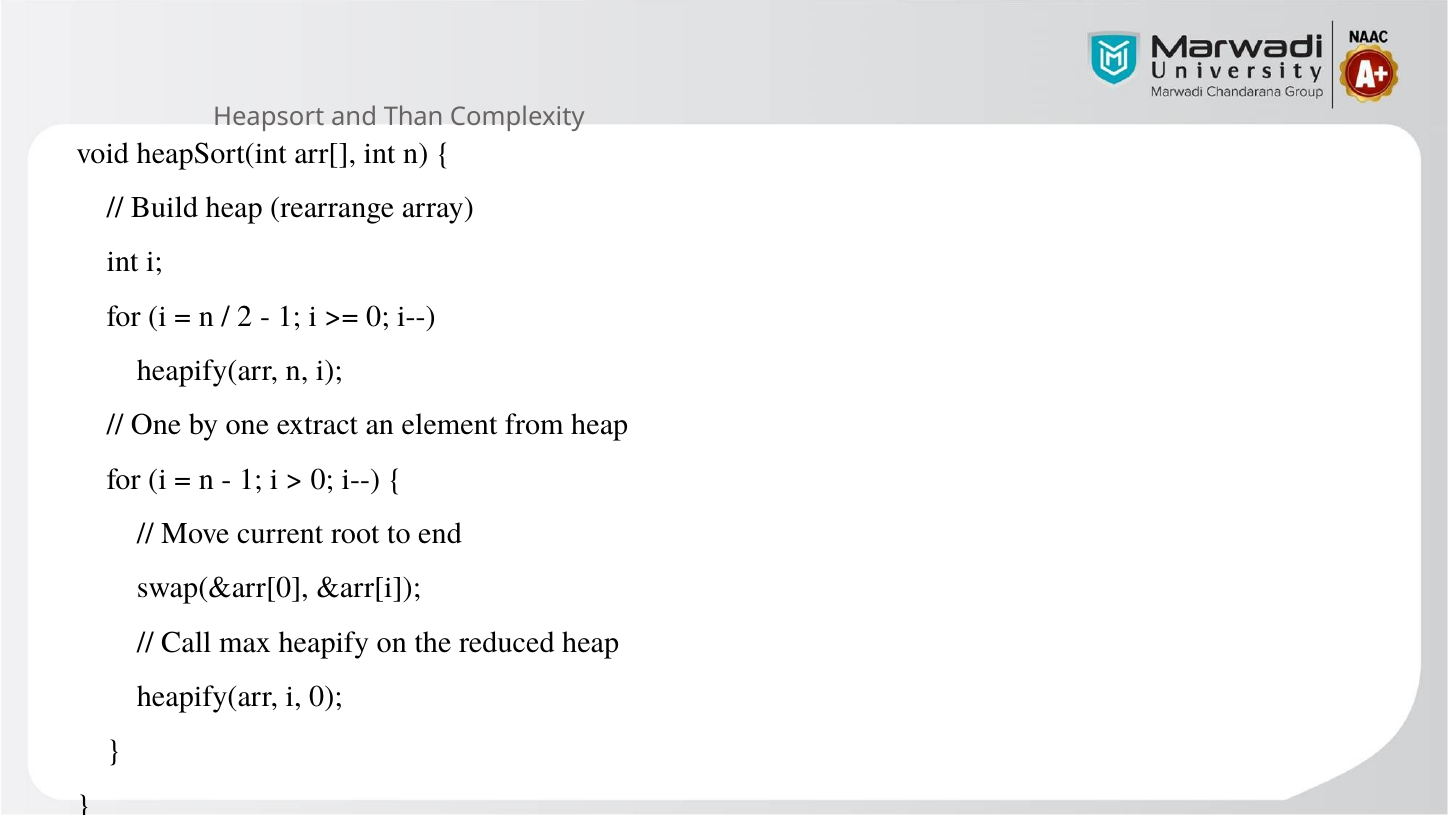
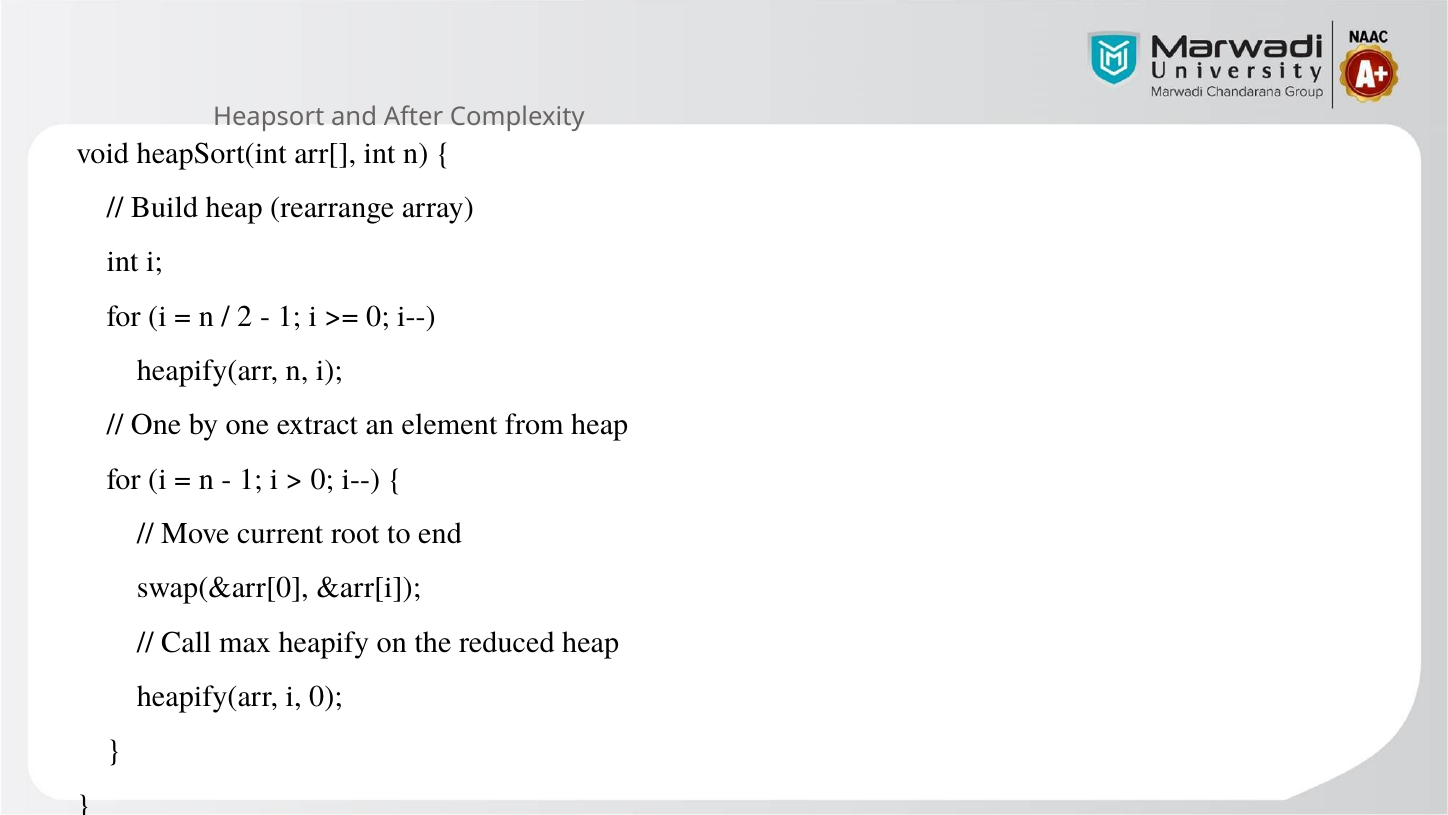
Than: Than -> After (414, 117)
